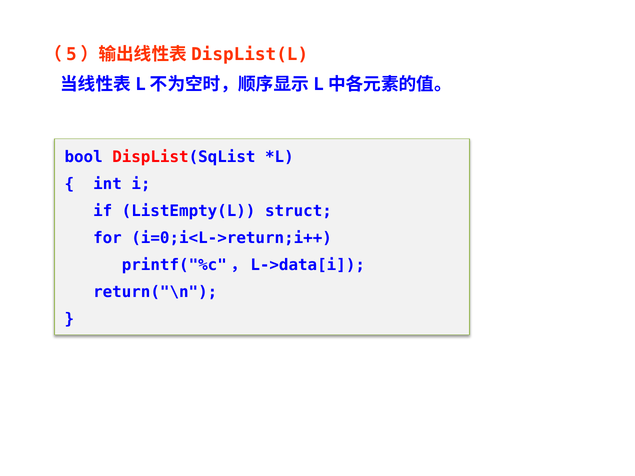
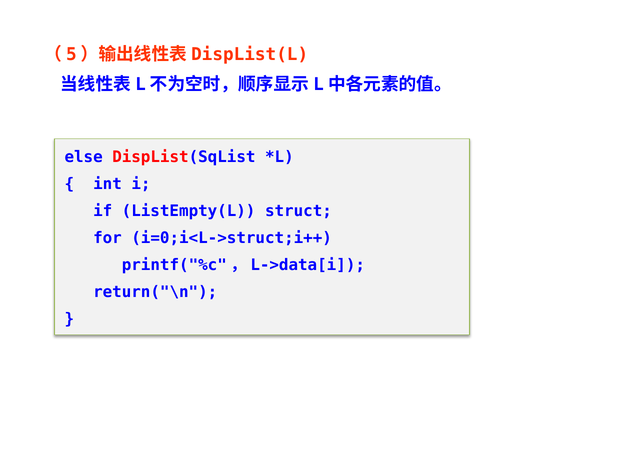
bool: bool -> else (84, 157)
i=0;i<L->return;i++: i=0;i<L->return;i++ -> i=0;i<L->struct;i++ (232, 238)
